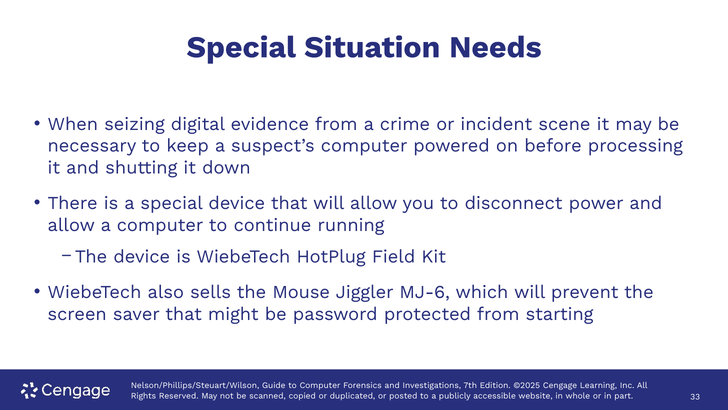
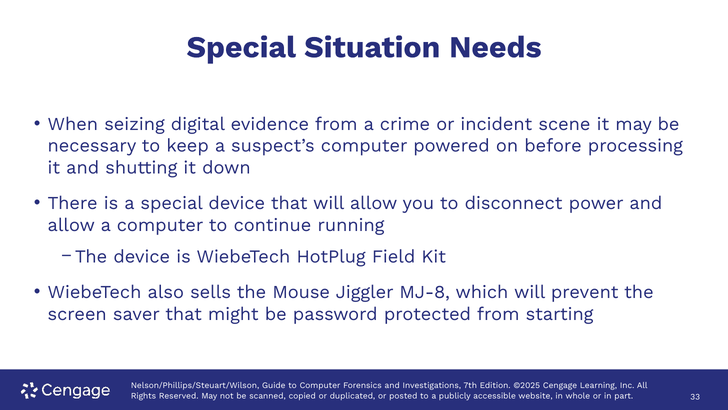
MJ-6: MJ-6 -> MJ-8 (425, 292)
